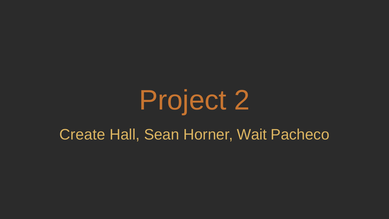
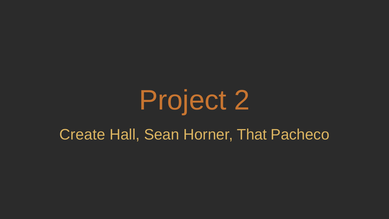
Wait: Wait -> That (252, 135)
